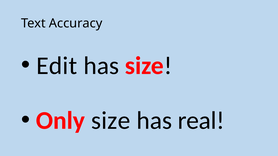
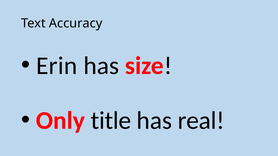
Edit: Edit -> Erin (57, 66)
Only size: size -> title (111, 121)
